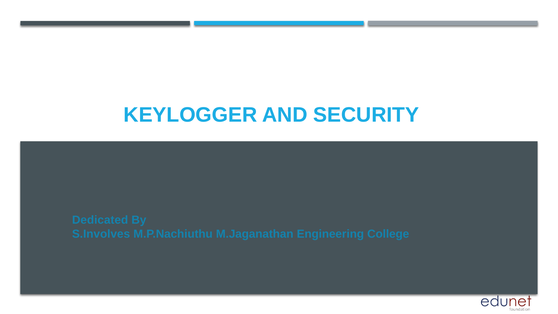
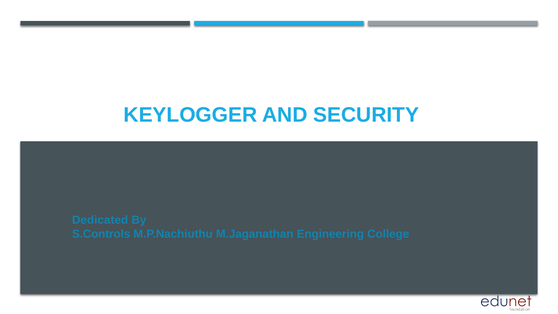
S.Involves: S.Involves -> S.Controls (101, 234)
